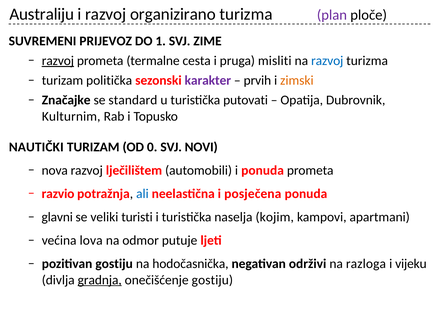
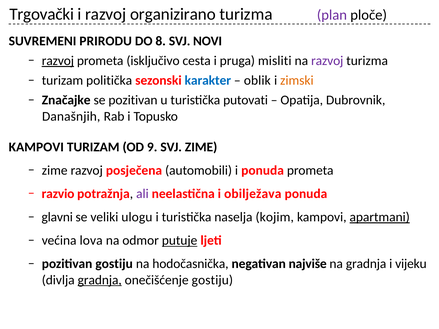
Australiju: Australiju -> Trgovački (42, 14)
PRIJEVOZ: PRIJEVOZ -> PRIRODU (106, 41)
1: 1 -> 8 (161, 41)
ZIME: ZIME -> NOVI (208, 41)
termalne: termalne -> isključivo (153, 61)
razvoj colour: blue -> purple (327, 61)
karakter colour: purple -> blue (208, 80)
prvih: prvih -> oblik (257, 80)
se standard: standard -> pozitivan (133, 100)
Kulturnim: Kulturnim -> Današnjih (71, 116)
NAUTIČKI: NAUTIČKI -> KAMPOVI (36, 147)
0: 0 -> 9 (152, 147)
SVJ NOVI: NOVI -> ZIME (201, 147)
nova: nova -> zime (55, 170)
lječilištem: lječilištem -> posječena (134, 170)
ali colour: blue -> purple (142, 194)
posječena: posječena -> obilježava (253, 194)
turisti: turisti -> ulogu (137, 217)
apartmani underline: none -> present (380, 217)
putuje underline: none -> present (180, 241)
održivi: održivi -> najviše (308, 264)
na razloga: razloga -> gradnja (366, 264)
